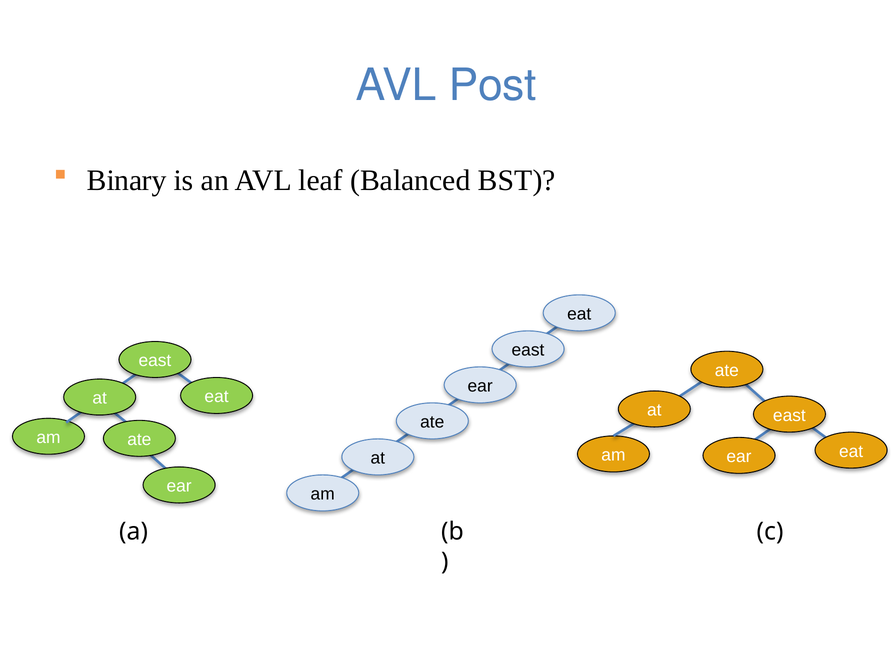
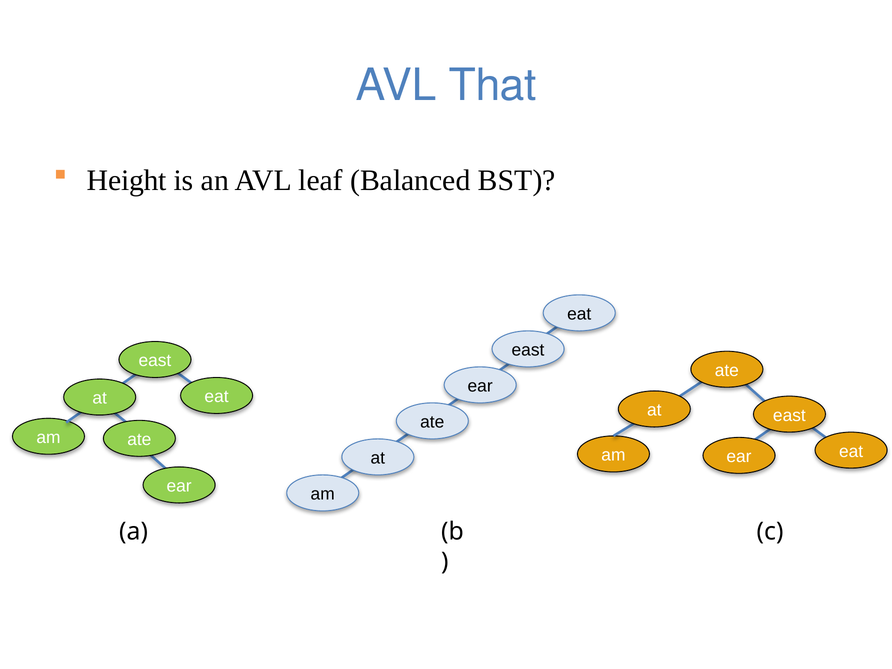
Post: Post -> That (493, 86)
Binary: Binary -> Height (127, 180)
